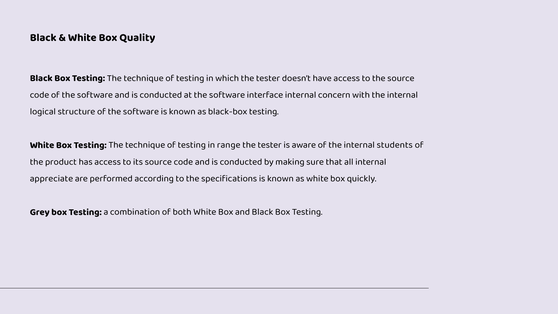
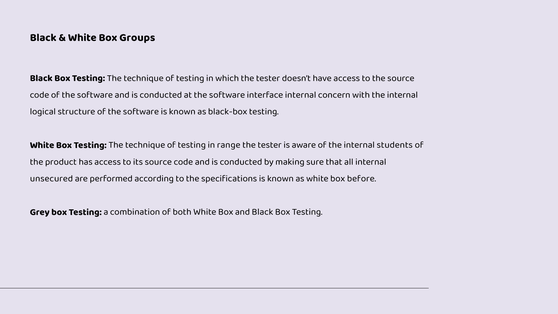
Quality: Quality -> Groups (137, 37)
appreciate: appreciate -> unsecured (51, 178)
quickly: quickly -> before (362, 178)
